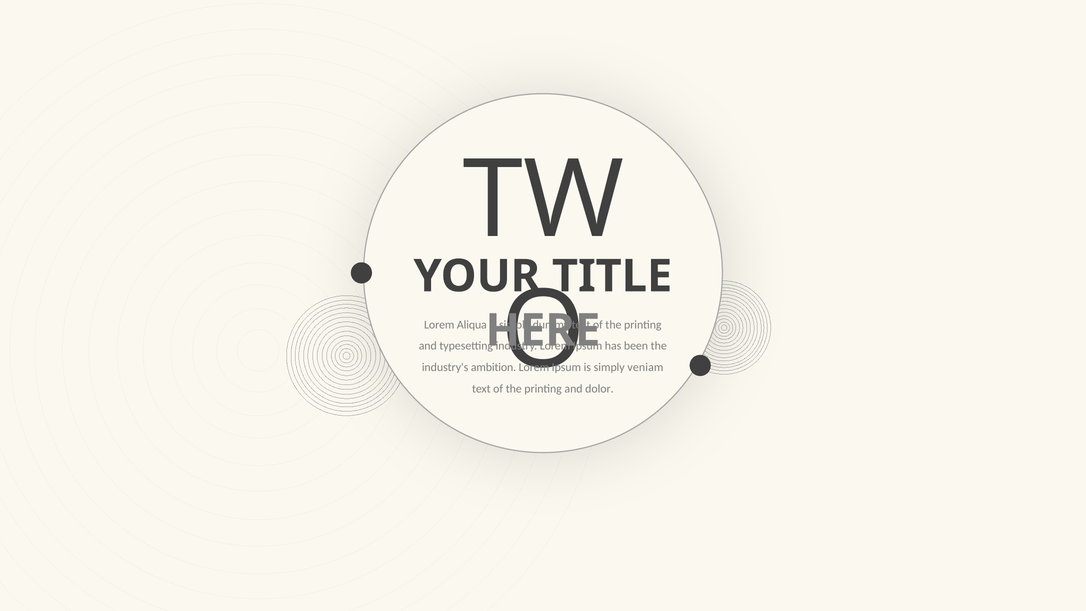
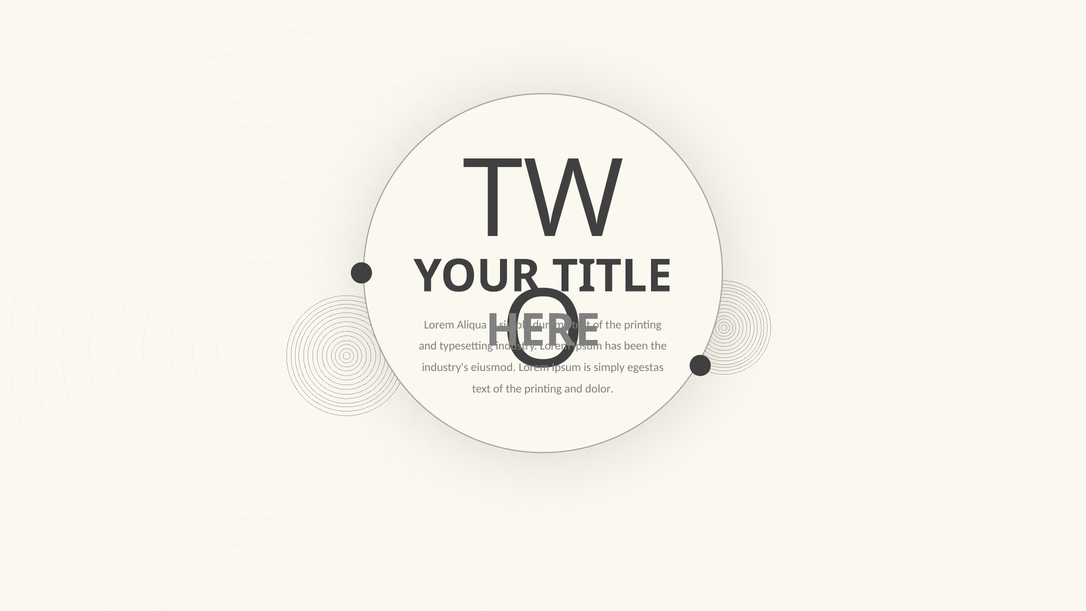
ambition: ambition -> eiusmod (493, 367)
veniam: veniam -> egestas (645, 367)
